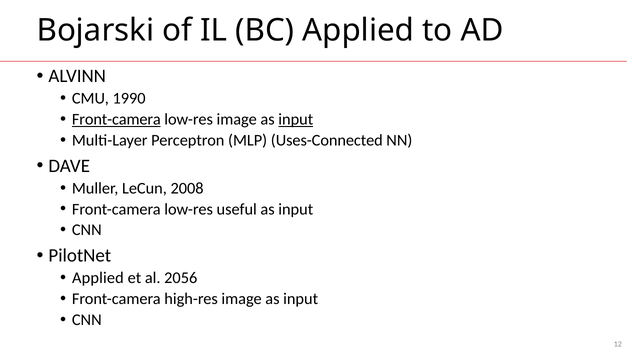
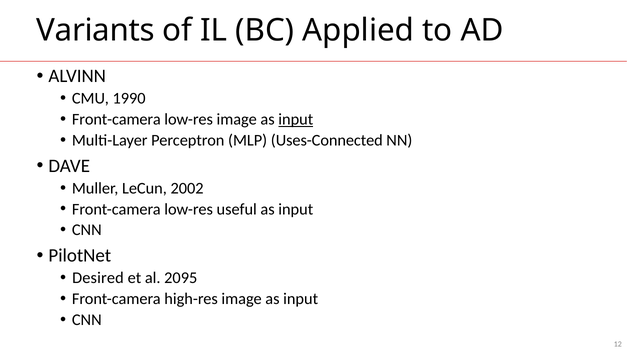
Bojarski: Bojarski -> Variants (96, 31)
Front-camera underline: present -> none (116, 119)
2008: 2008 -> 2002 (187, 188)
Applied: Applied -> Desired (98, 278)
2056: 2056 -> 2095 (181, 278)
